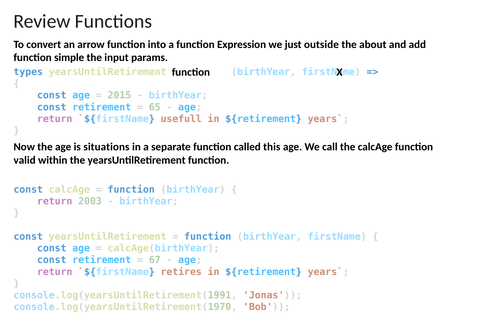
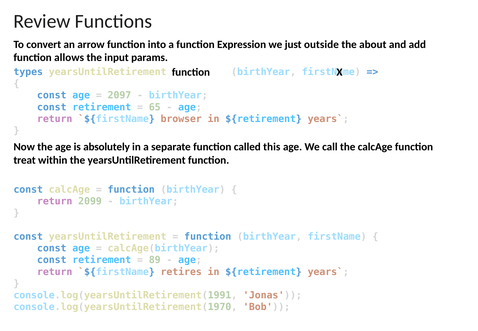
simple: simple -> allows (69, 58)
2015: 2015 -> 2097 (119, 95)
usefull: usefull -> browser (181, 119)
situations: situations -> absolutely (107, 147)
valid: valid -> treat (25, 160)
2003: 2003 -> 2099 (90, 201)
67: 67 -> 89 (155, 260)
